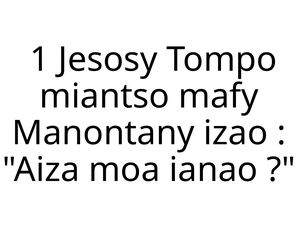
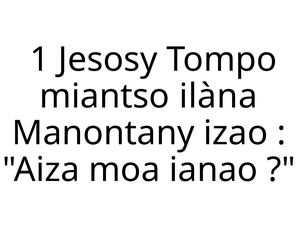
mafy: mafy -> ilàna (218, 96)
